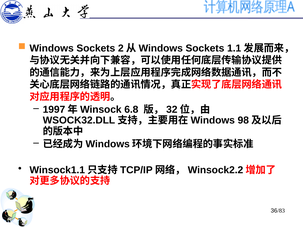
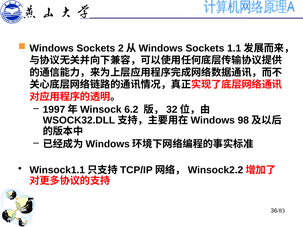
6.8: 6.8 -> 6.2 (131, 110)
